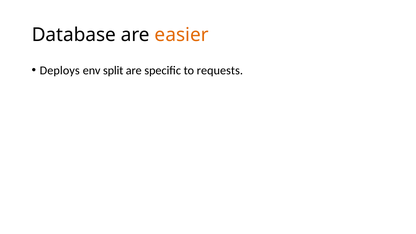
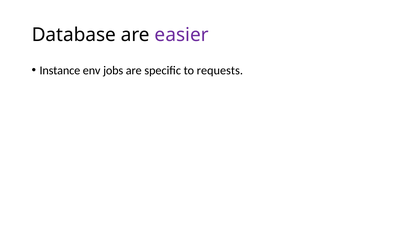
easier colour: orange -> purple (182, 35)
Deploys: Deploys -> Instance (60, 70)
split: split -> jobs (113, 70)
